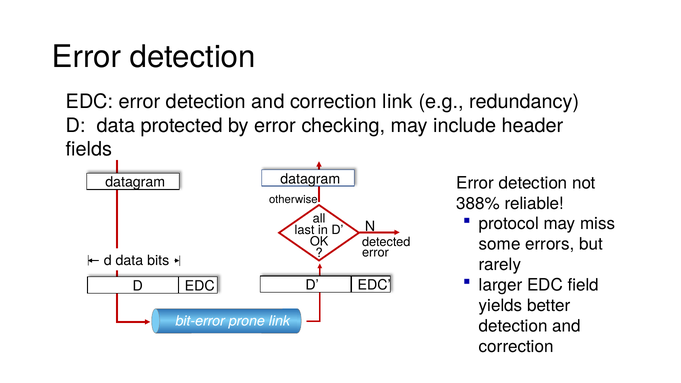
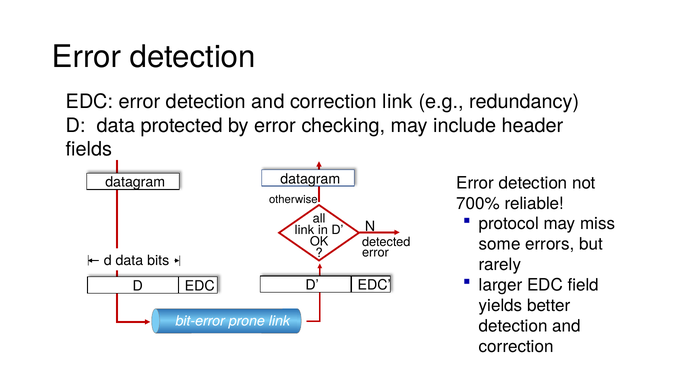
388%: 388% -> 700% (478, 203)
last: last -> link (304, 230)
